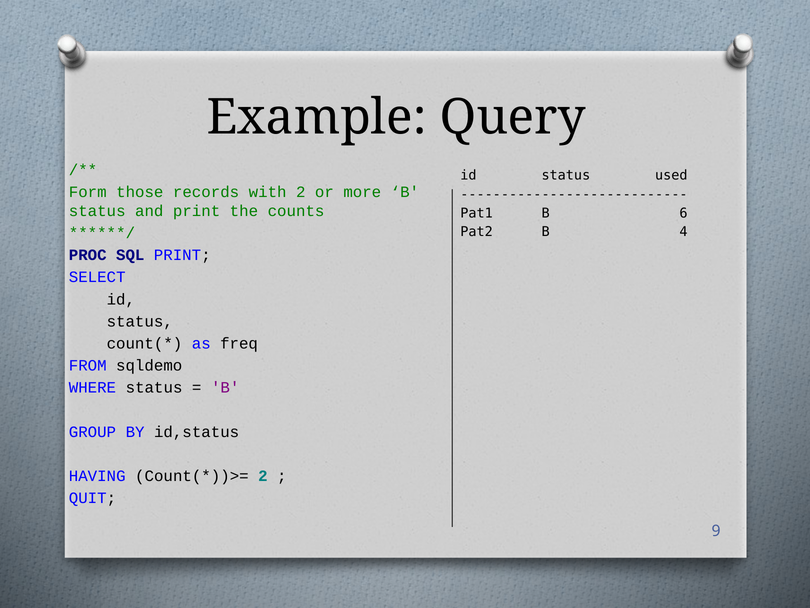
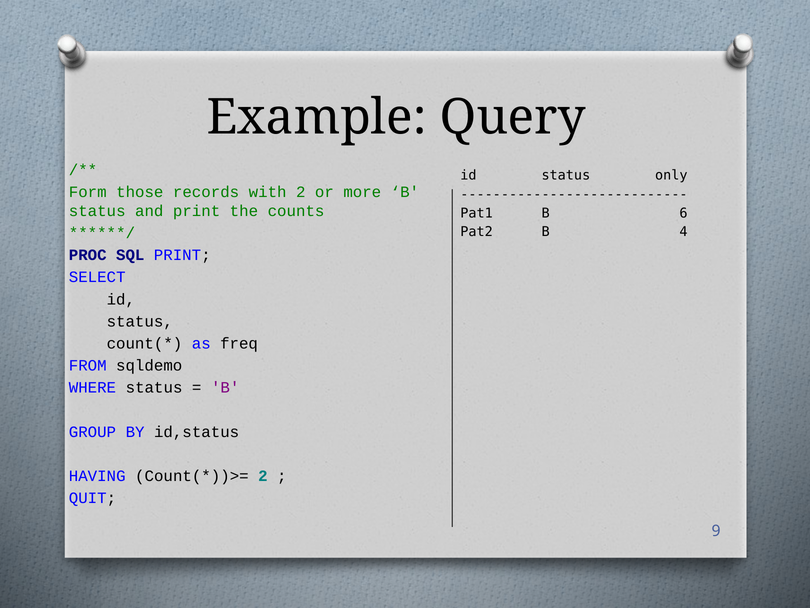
used: used -> only (671, 175)
